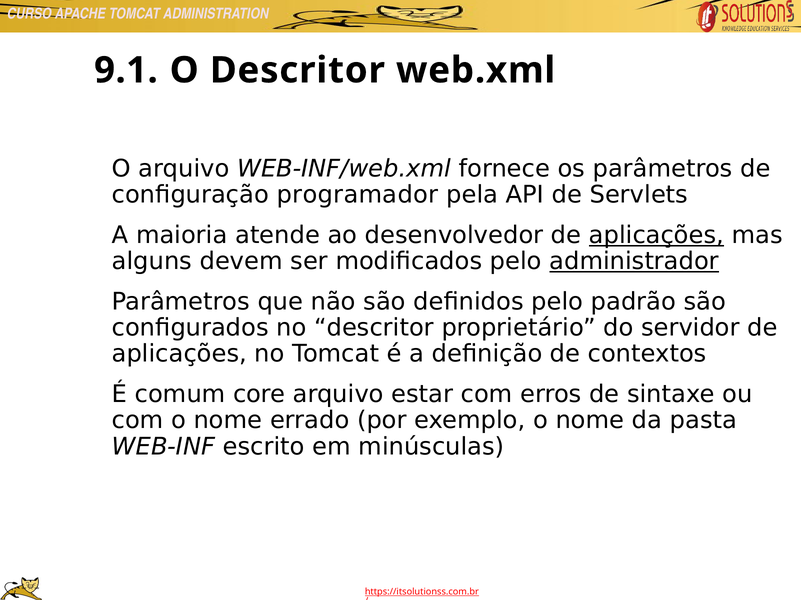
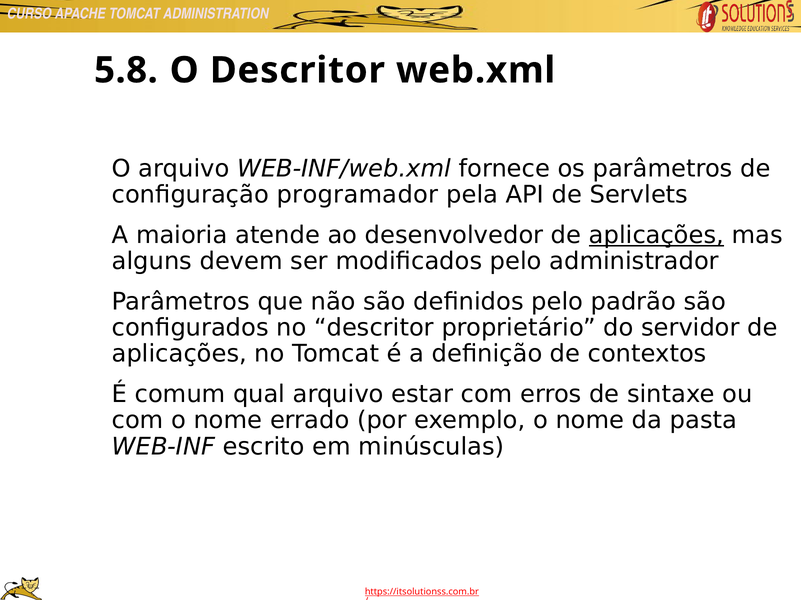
9.1: 9.1 -> 5.8 (126, 70)
administrador underline: present -> none (634, 262)
core: core -> qual (259, 395)
